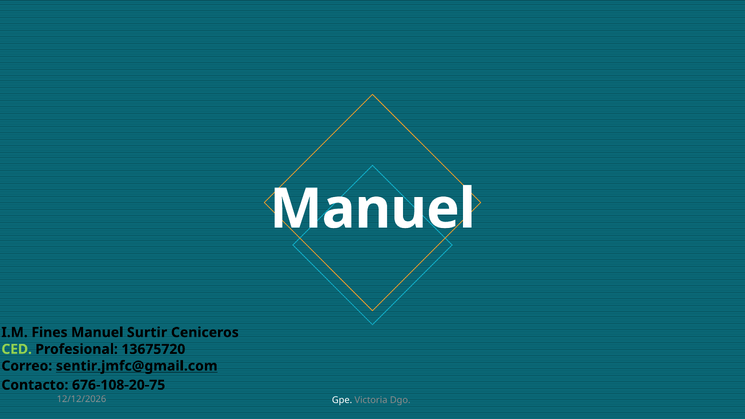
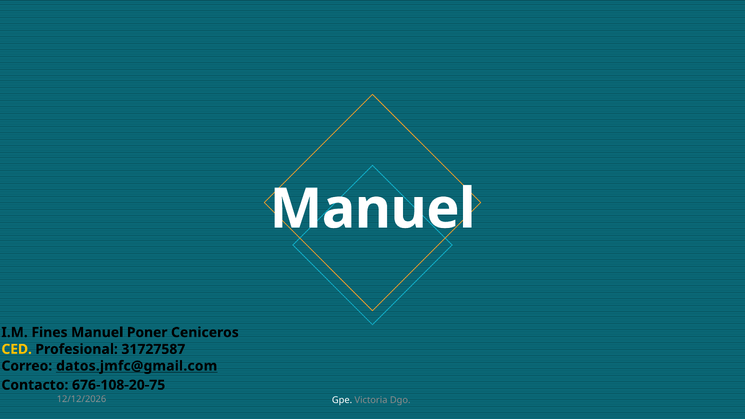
Surtir: Surtir -> Poner (147, 333)
CED colour: light green -> yellow (17, 349)
13675720: 13675720 -> 31727587 (153, 349)
sentir.jmfc@gmail.com: sentir.jmfc@gmail.com -> datos.jmfc@gmail.com (137, 366)
